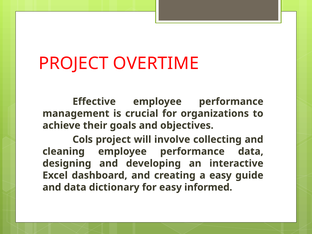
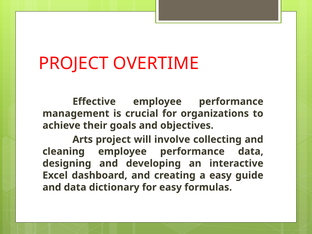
Cols: Cols -> Arts (83, 139)
informed: informed -> formulas (208, 187)
